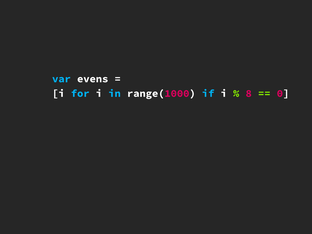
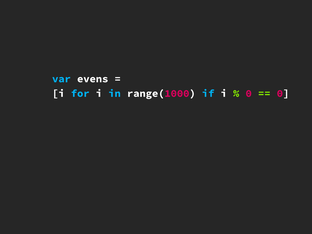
8: 8 -> 0 (249, 93)
